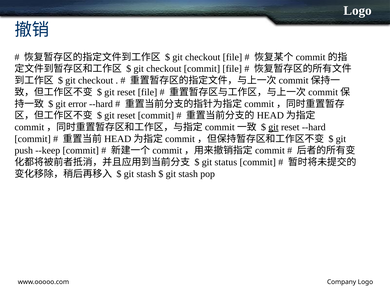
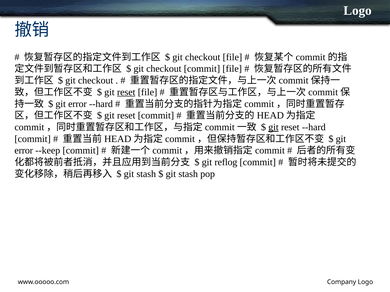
reset underline: none -> present (126, 92)
push: push -> error (24, 151)
status: status -> reflog (226, 162)
